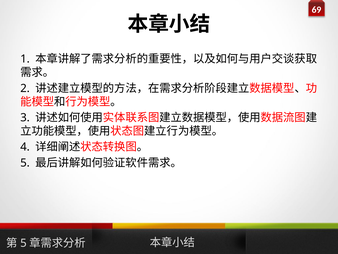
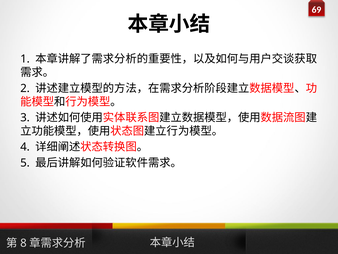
5: 5 -> 8 (23, 243)
